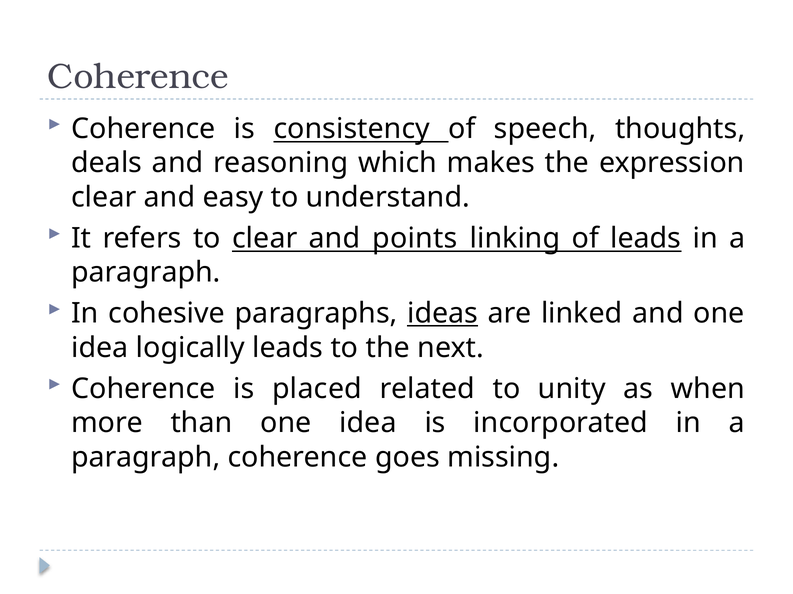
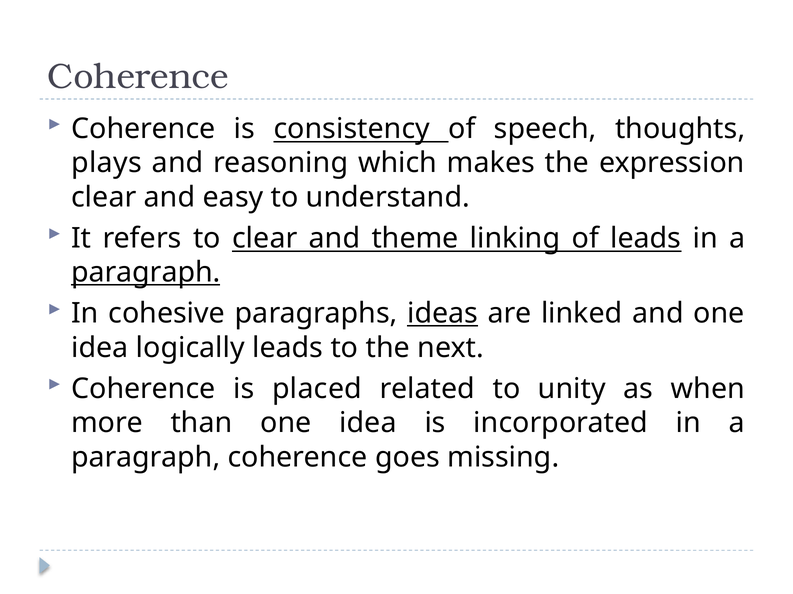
deals: deals -> plays (107, 163)
points: points -> theme (415, 238)
paragraph underline: none -> present (146, 273)
